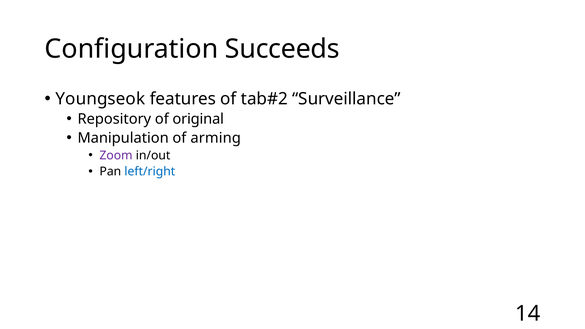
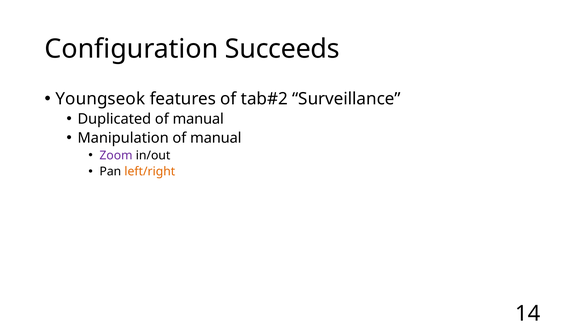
Repository: Repository -> Duplicated (114, 119)
original: original -> manual (198, 119)
Manipulation of arming: arming -> manual (216, 138)
left/right colour: blue -> orange (150, 172)
